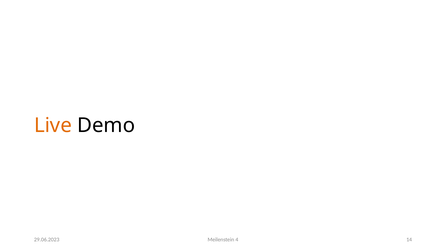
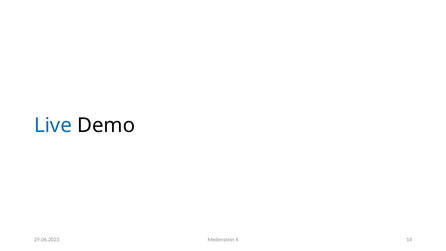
Live colour: orange -> blue (53, 125)
